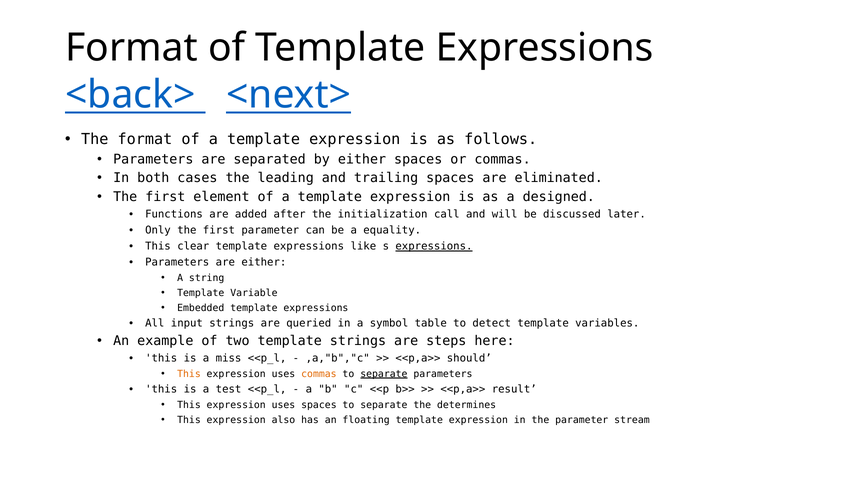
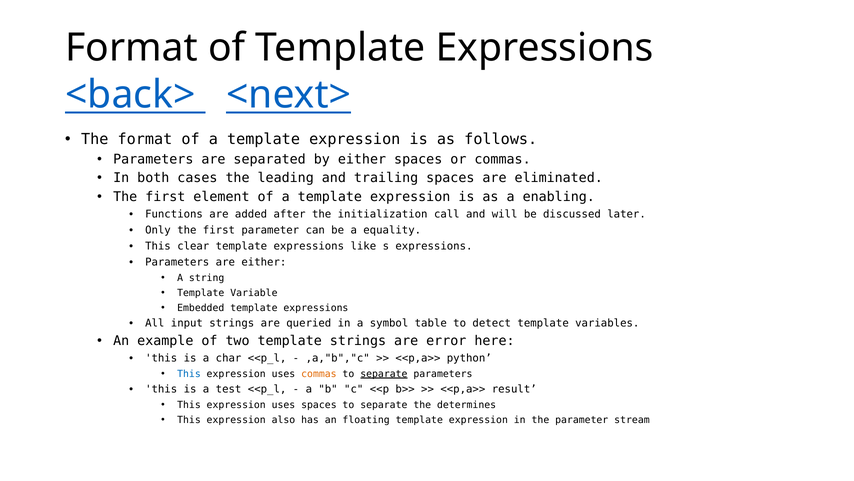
designed: designed -> enabling (559, 197)
expressions underline: present -> none (434, 246)
steps: steps -> error (446, 340)
miss: miss -> char (229, 358)
should: should -> python (469, 358)
This colour: orange -> blue (189, 373)
